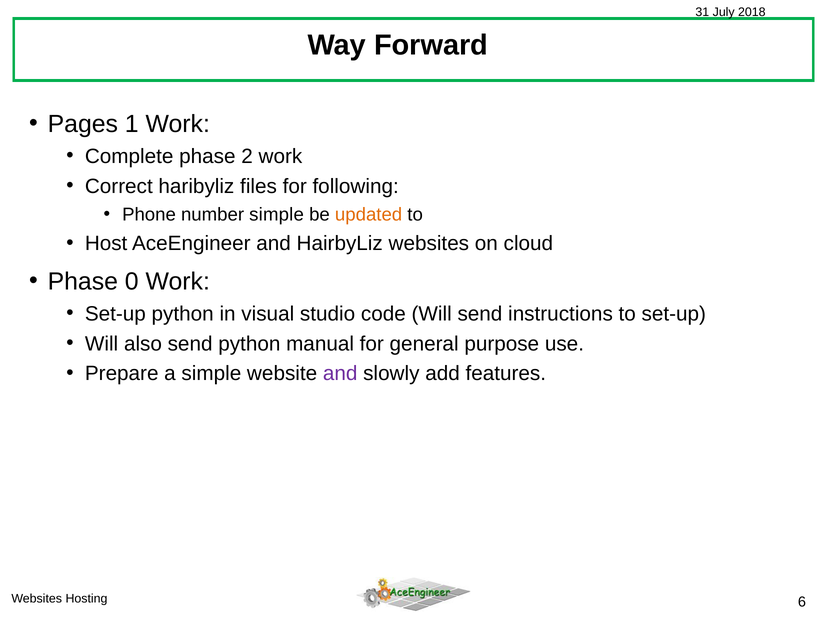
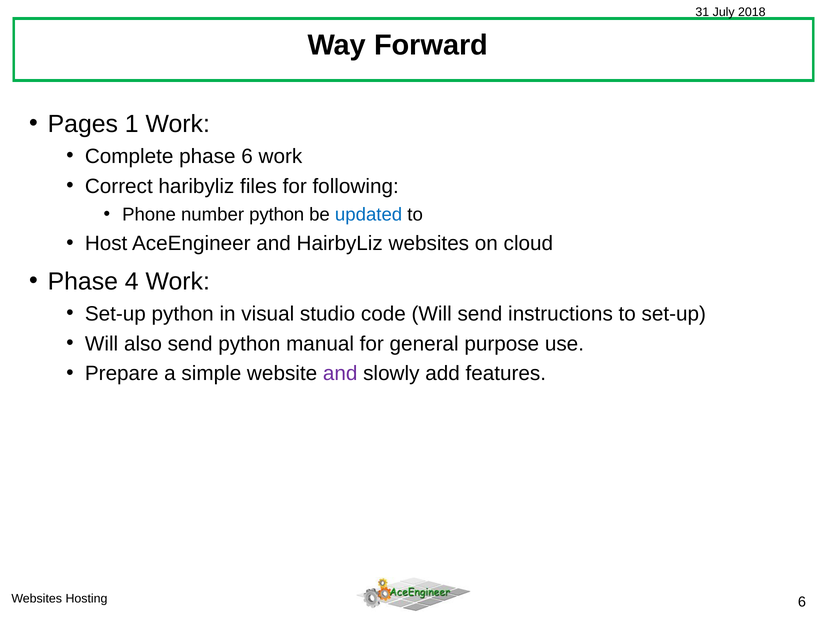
phase 2: 2 -> 6 (247, 156)
number simple: simple -> python (277, 215)
updated colour: orange -> blue (369, 215)
0: 0 -> 4 (132, 282)
